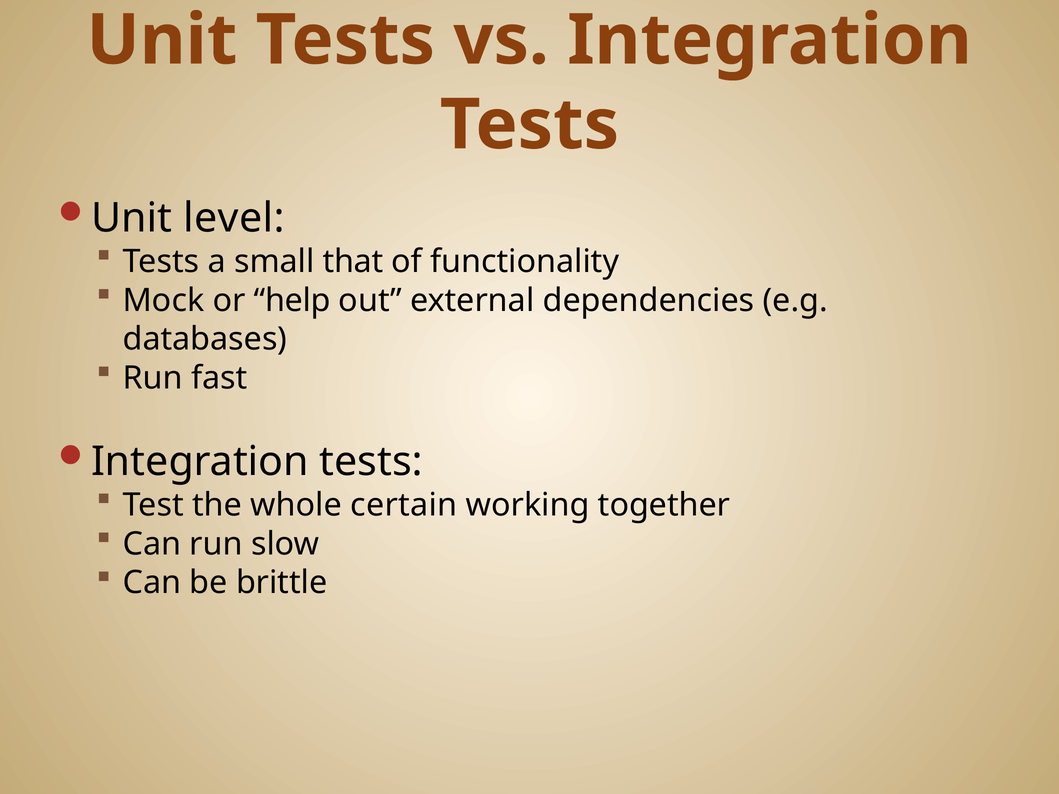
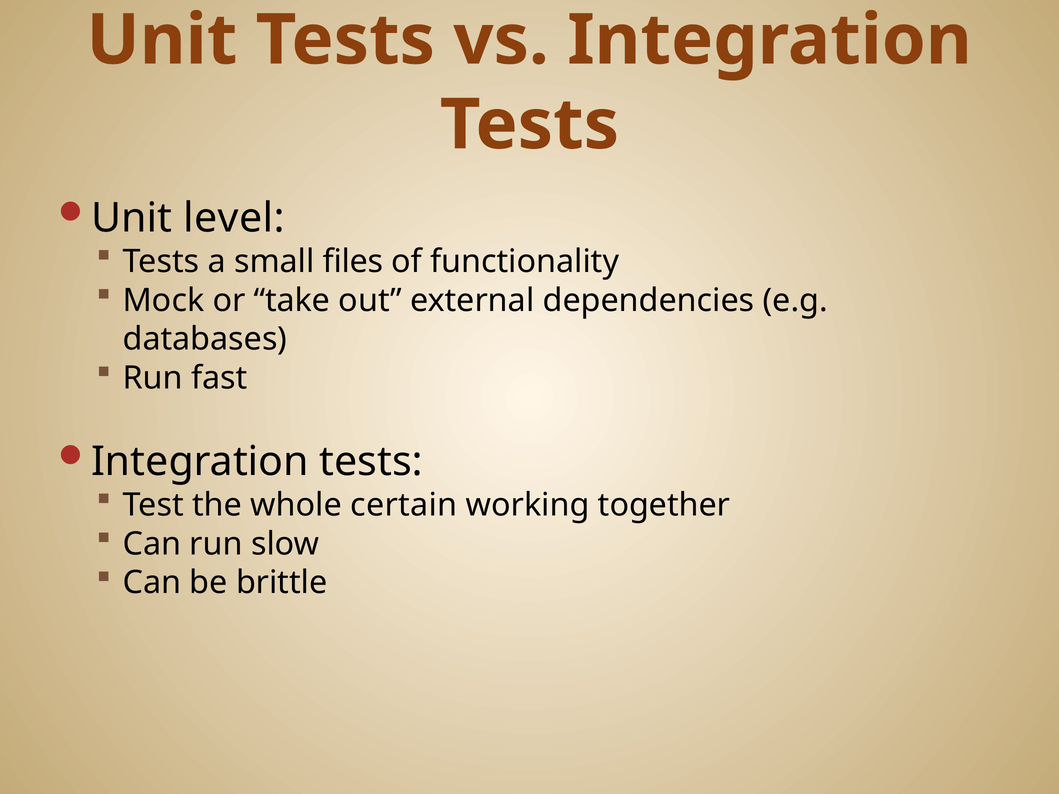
that: that -> files (353, 262)
help: help -> take (292, 300)
